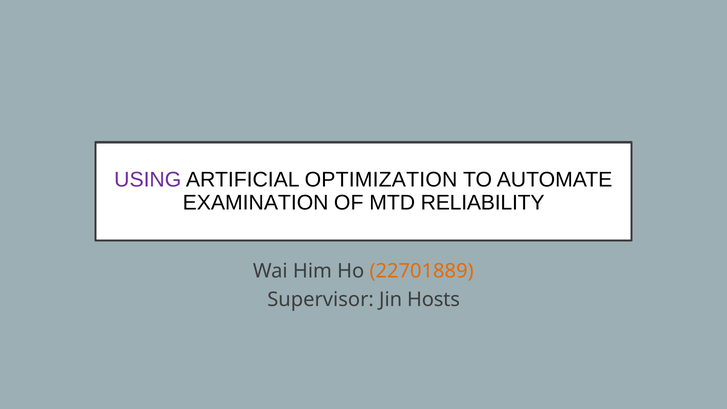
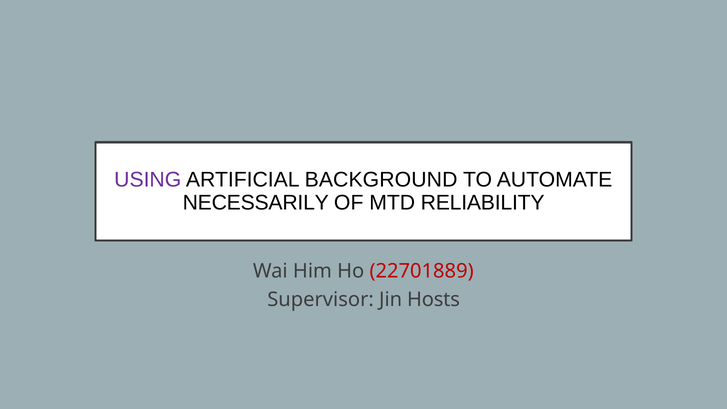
OPTIMIZATION: OPTIMIZATION -> BACKGROUND (381, 180)
EXAMINATION: EXAMINATION -> NECESSARILY (256, 203)
22701889 colour: orange -> red (422, 271)
